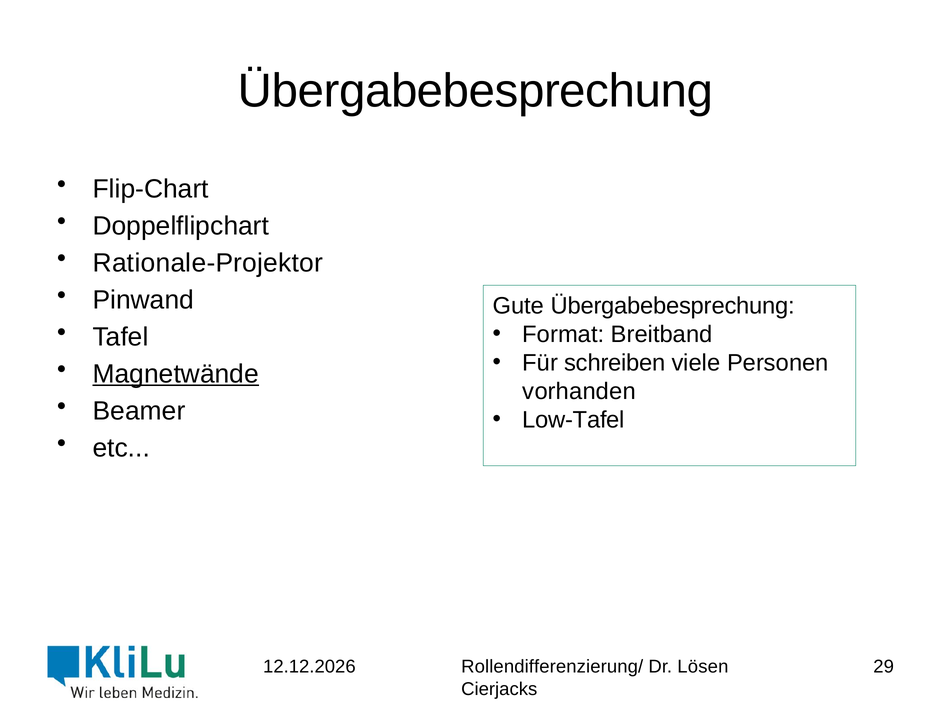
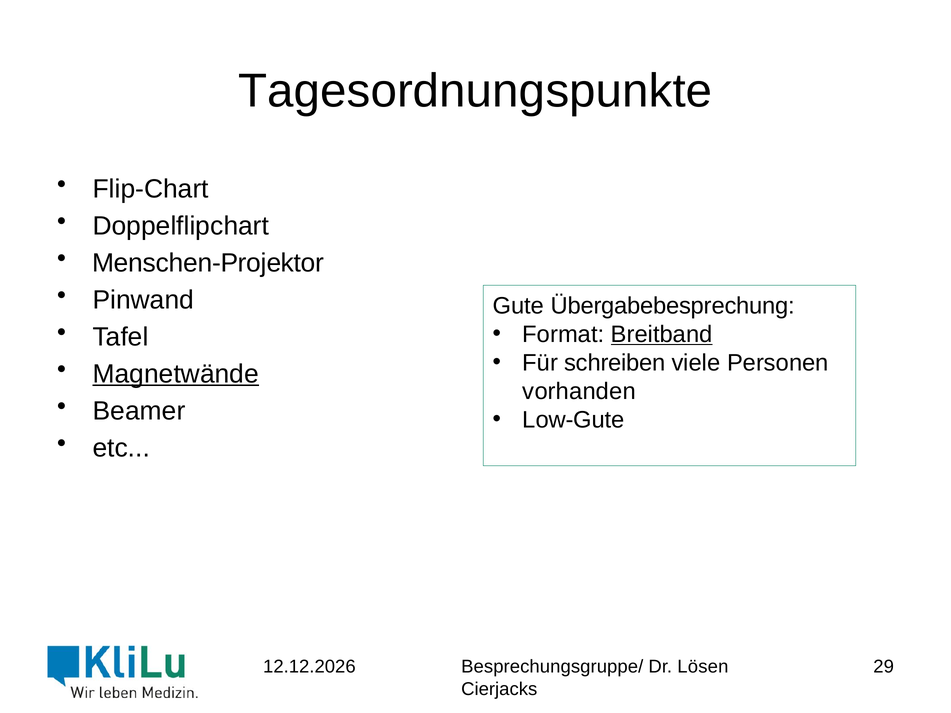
Übergabebesprechung: Übergabebesprechung -> Tagesordnungspunkte (475, 91)
Rationale-Projektor: Rationale-Projektor -> Menschen-Projektor (208, 263)
Breitband underline: none -> present (662, 334)
Low-Tafel: Low-Tafel -> Low-Gute (573, 420)
Rollendifferenzierung/: Rollendifferenzierung/ -> Besprechungsgruppe/ (552, 667)
